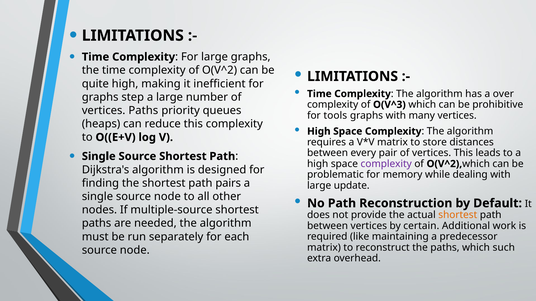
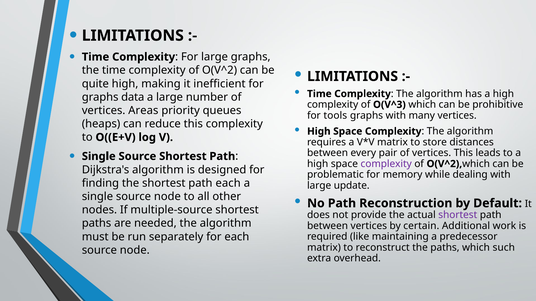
has a over: over -> high (503, 94)
step: step -> data (133, 97)
vertices Paths: Paths -> Areas (143, 111)
path pairs: pairs -> each (228, 183)
shortest colour: orange -> purple (458, 215)
